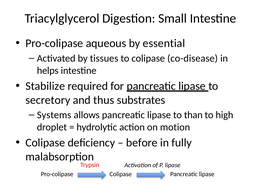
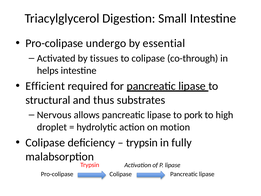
aqueous: aqueous -> undergo (106, 43)
co-disease: co-disease -> co-through (193, 58)
Stabilize: Stabilize -> Efficient (45, 86)
secretory: secretory -> structural (48, 100)
Systems: Systems -> Nervous (54, 115)
than: than -> pork (193, 115)
before: before -> trypsin (142, 142)
